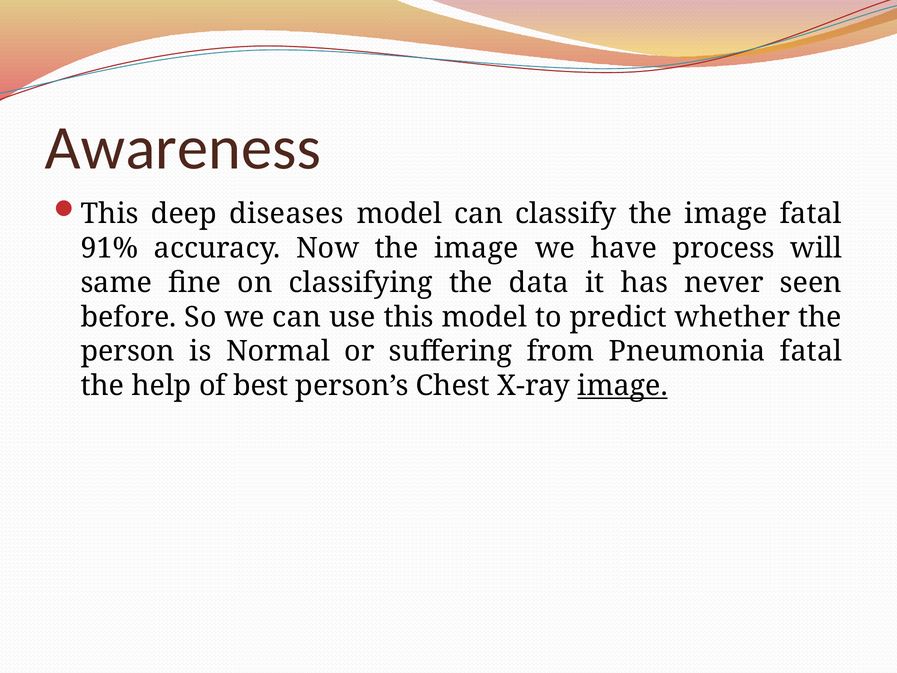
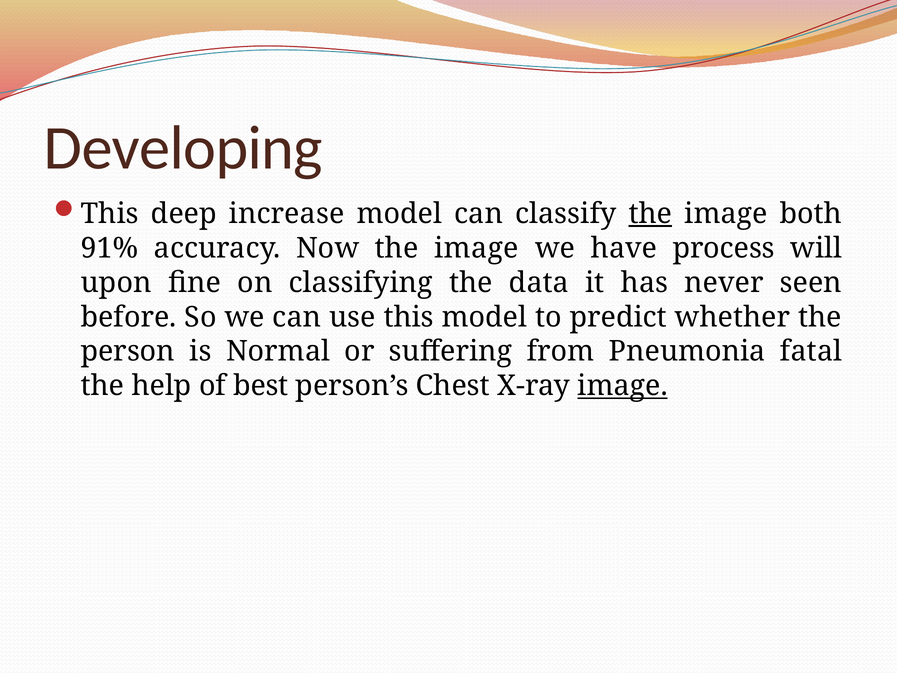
Awareness: Awareness -> Developing (183, 148)
diseases: diseases -> increase (287, 214)
the underline: none -> present (650, 214)
image fatal: fatal -> both (811, 214)
same: same -> upon (116, 282)
